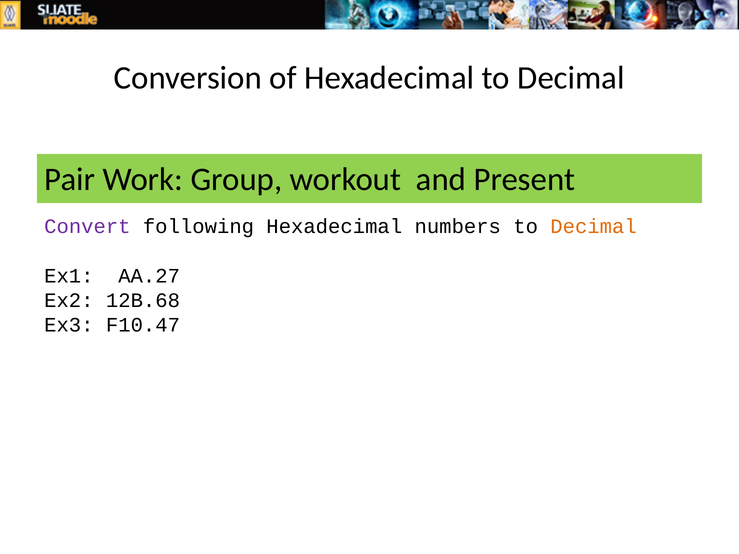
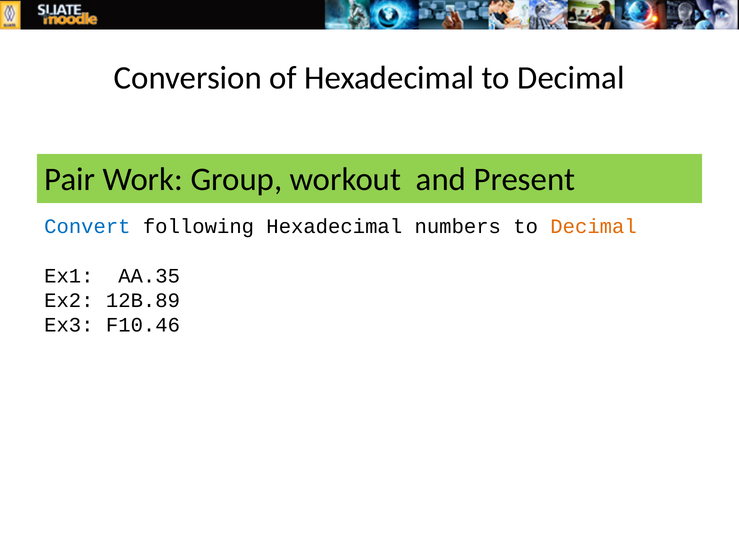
Convert colour: purple -> blue (87, 227)
AA.27: AA.27 -> AA.35 (149, 276)
12B.68: 12B.68 -> 12B.89 (143, 301)
F10.47: F10.47 -> F10.46 (143, 325)
